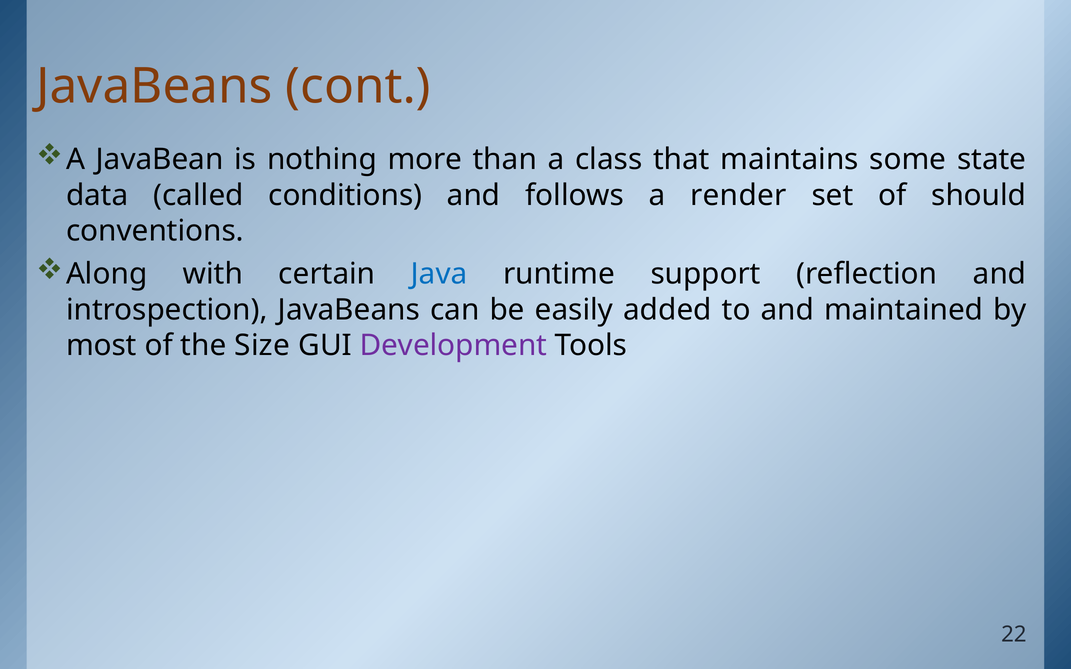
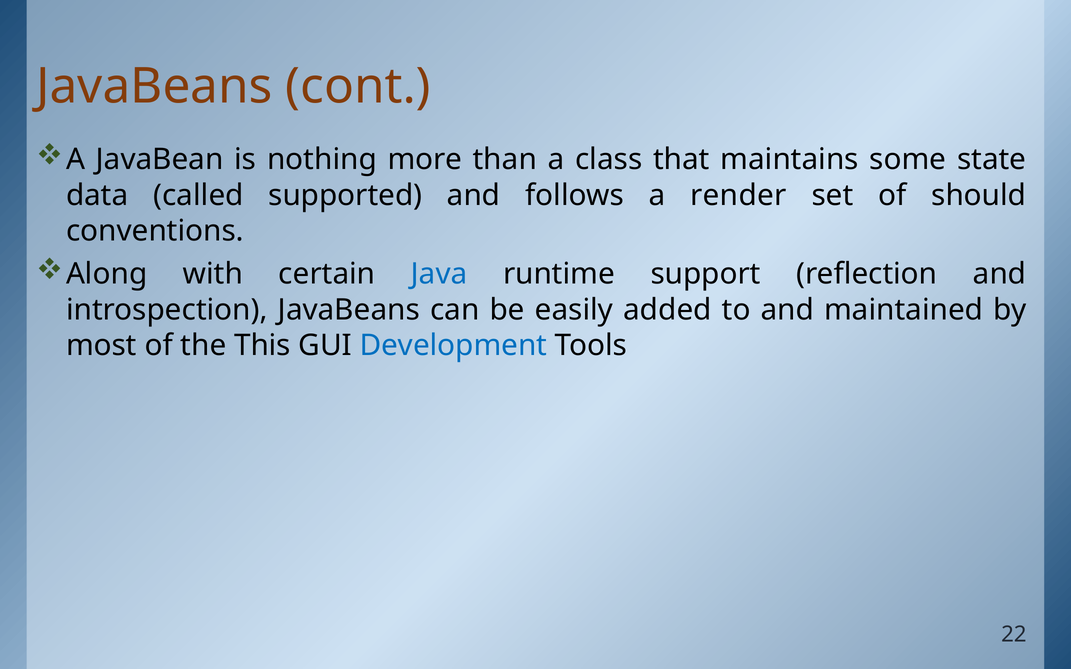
conditions: conditions -> supported (345, 195)
Size: Size -> This (262, 346)
Development colour: purple -> blue (453, 346)
